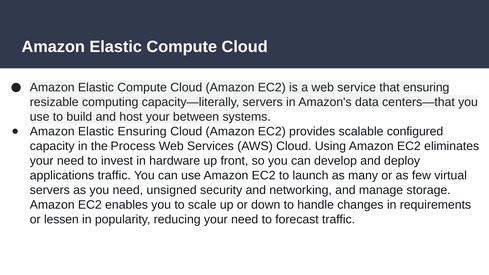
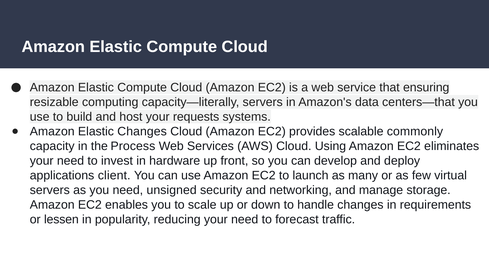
between: between -> requests (196, 117)
Elastic Ensuring: Ensuring -> Changes (142, 132)
configured: configured -> commonly (415, 132)
applications traffic: traffic -> client (114, 176)
